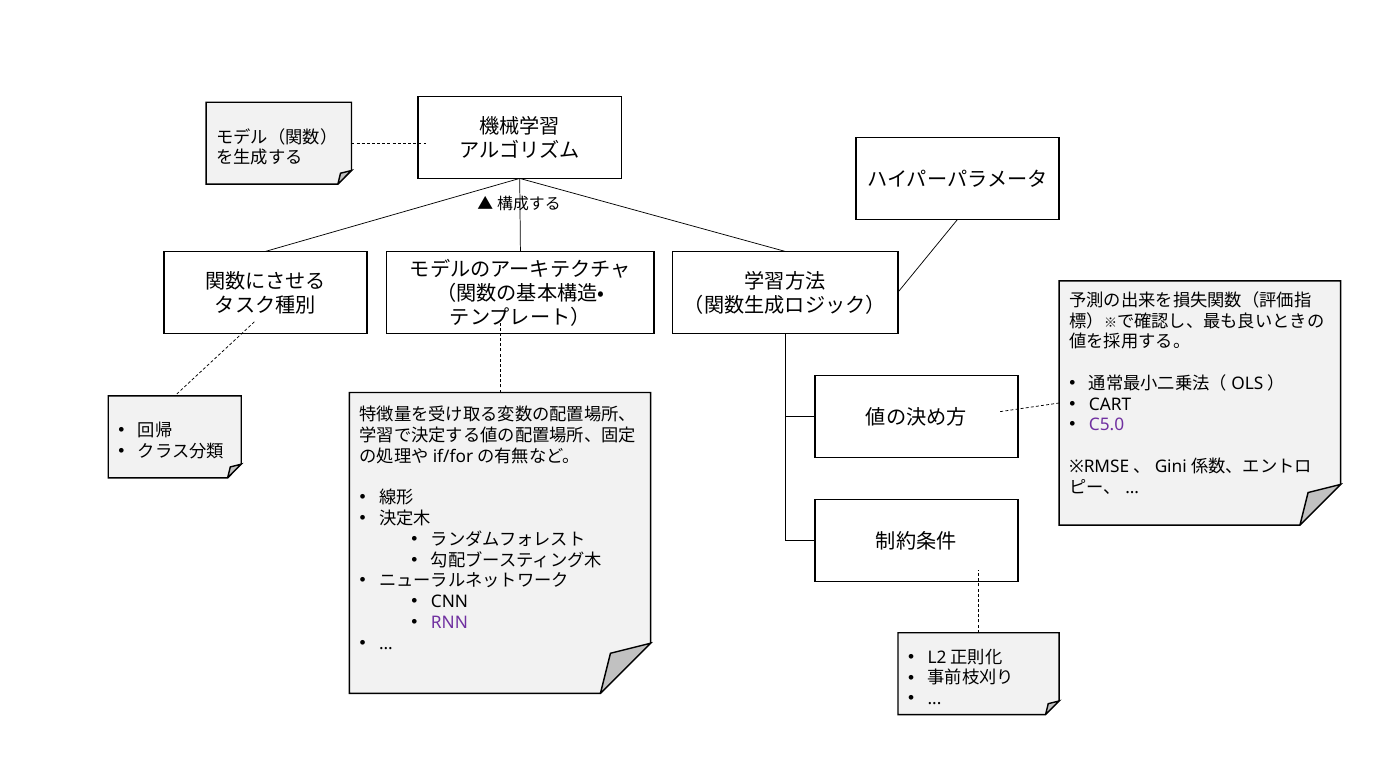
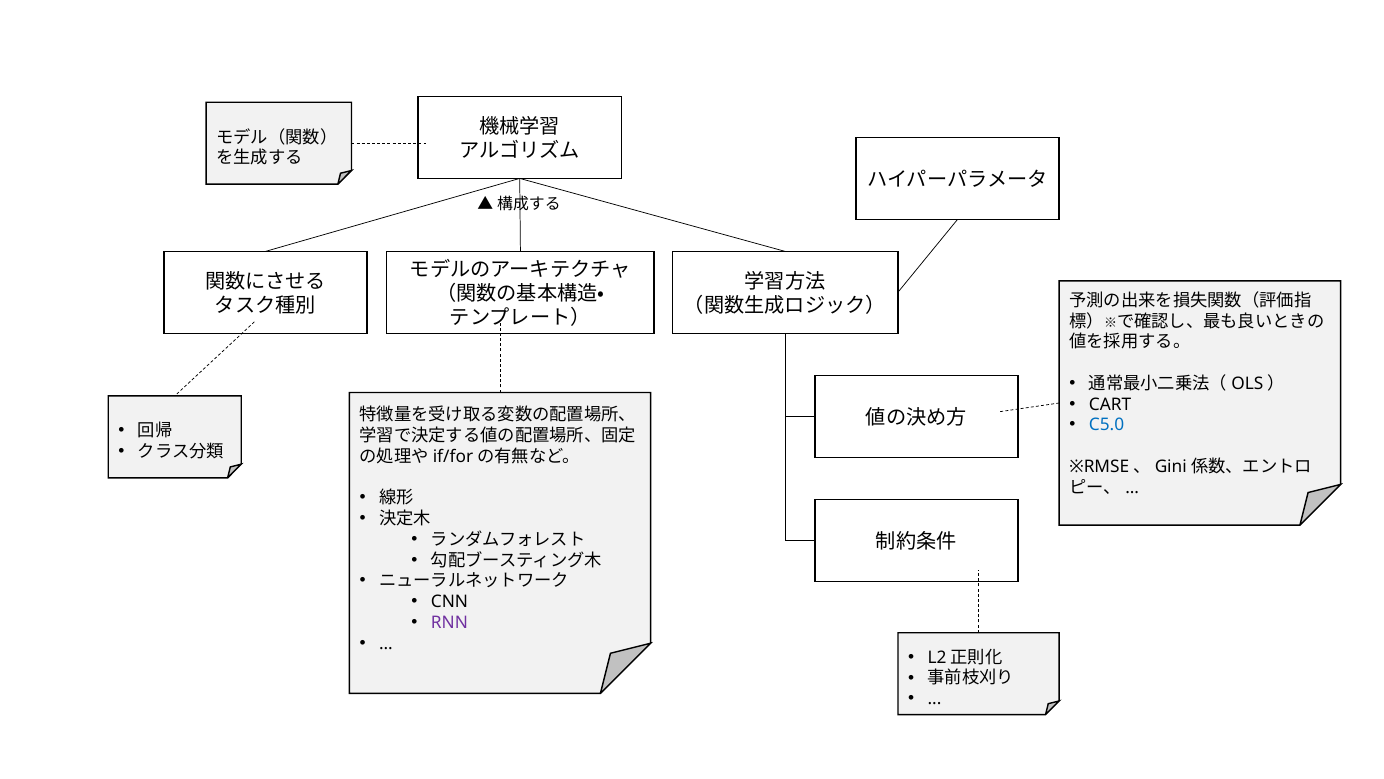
C5.0 colour: purple -> blue (1107, 425)
